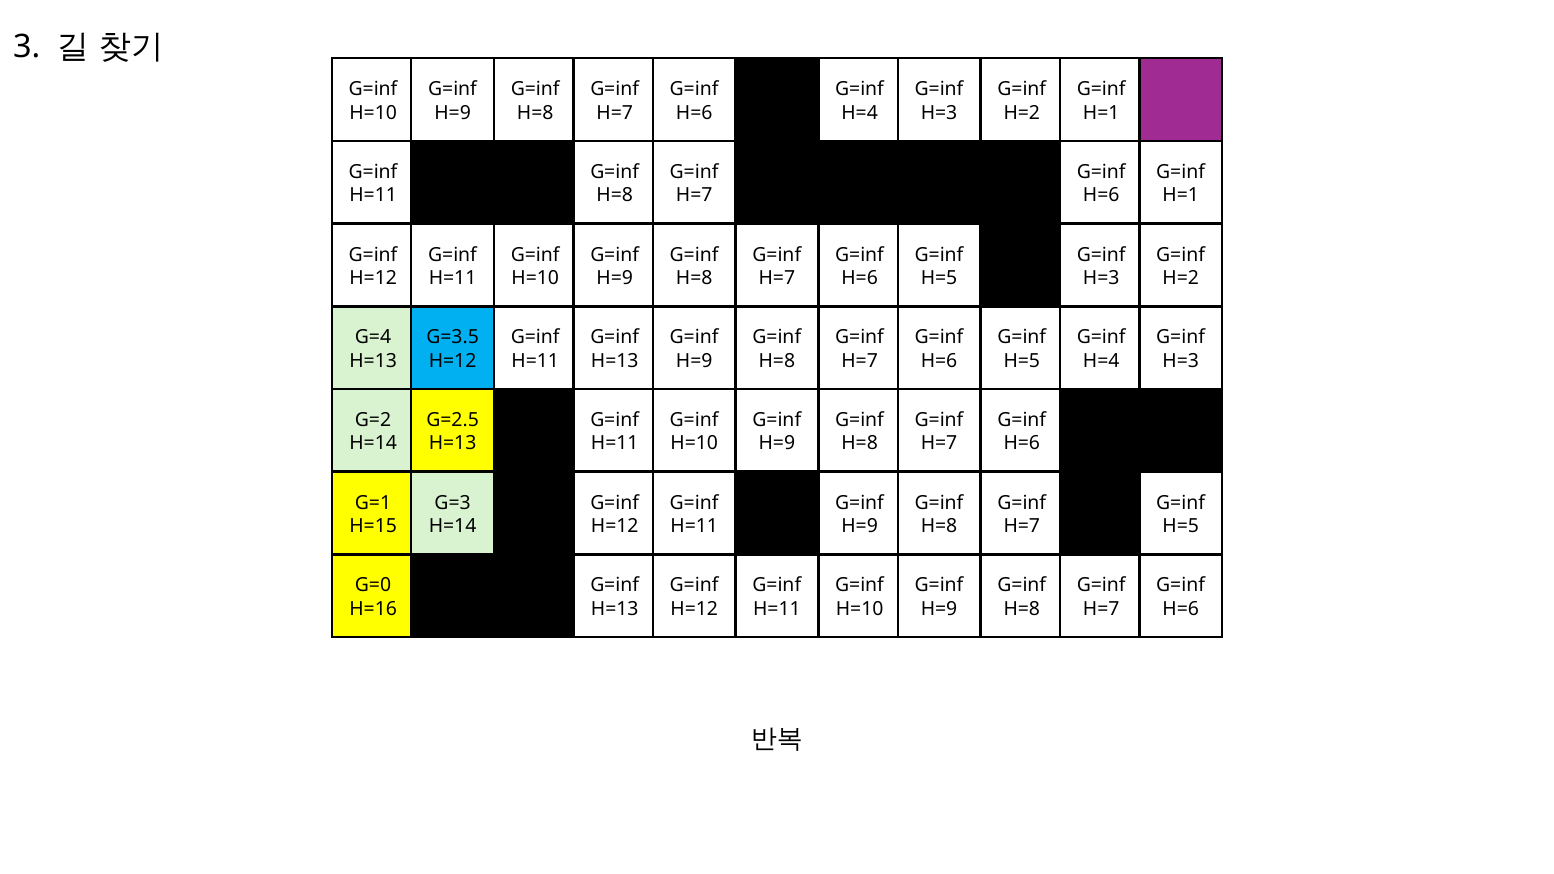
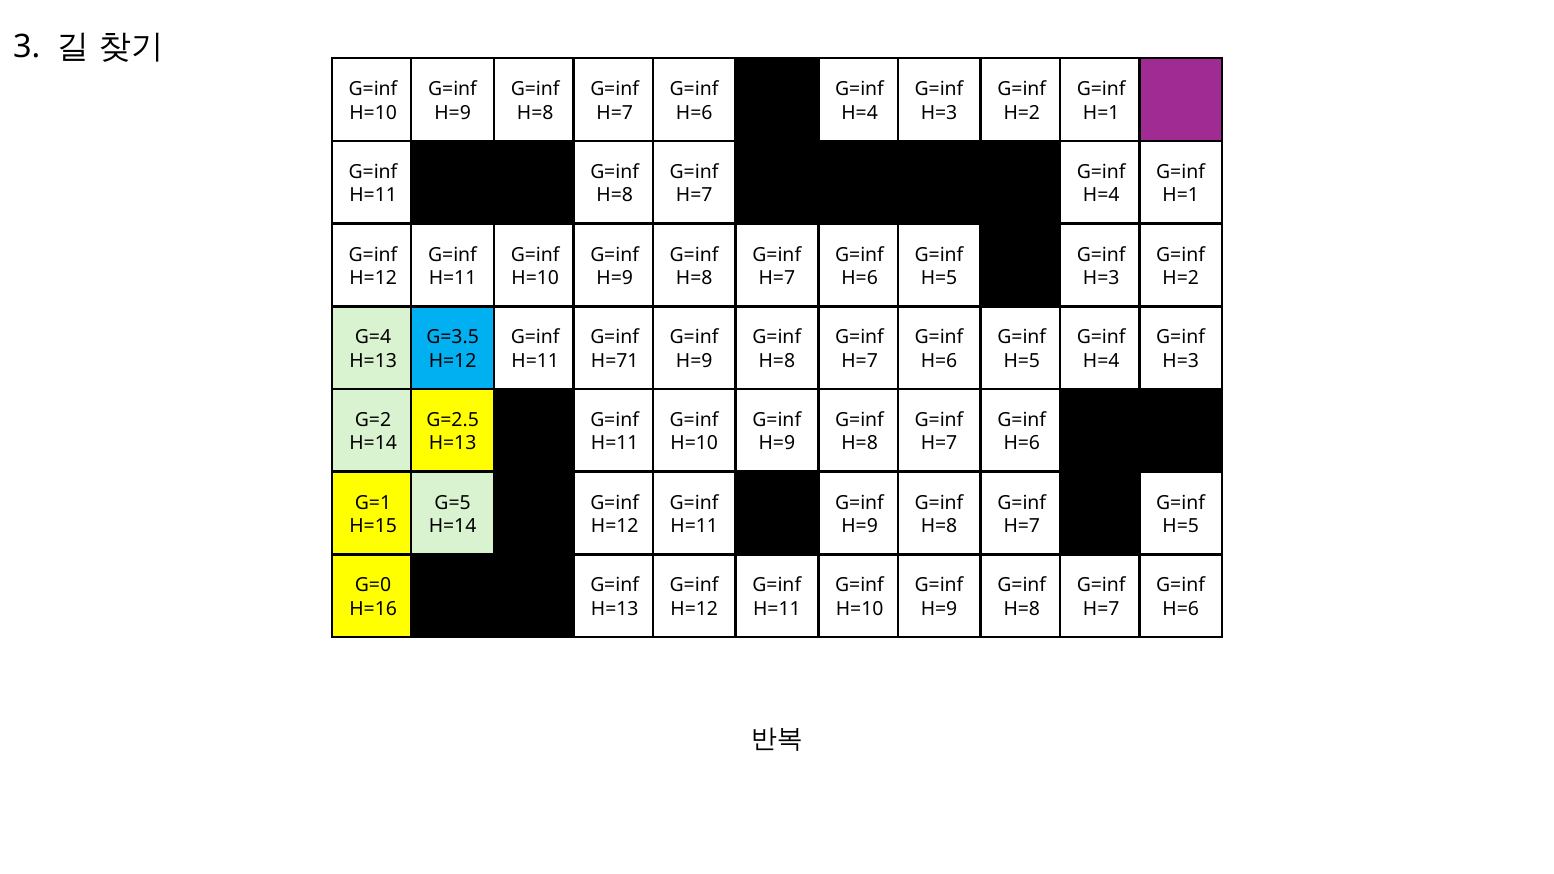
H=6: H=6 -> H=4 (1101, 195)
H=13: H=13 -> H=71 (615, 361)
G=3: G=3 -> G=5 (453, 503)
